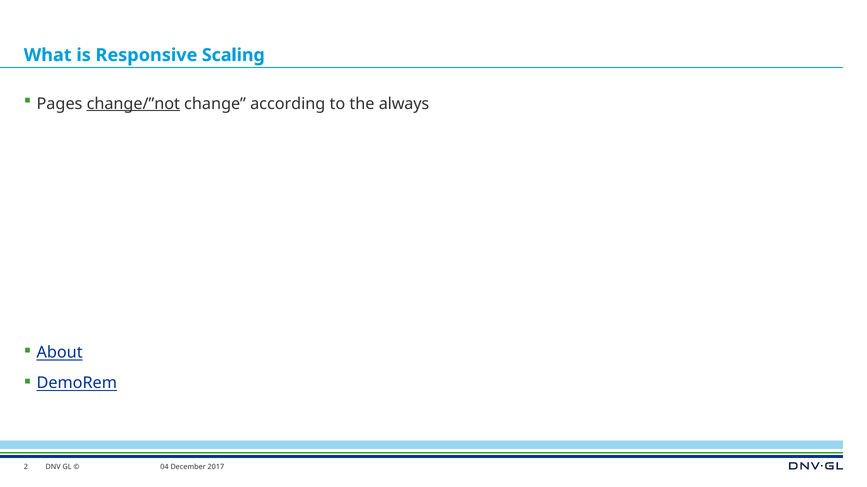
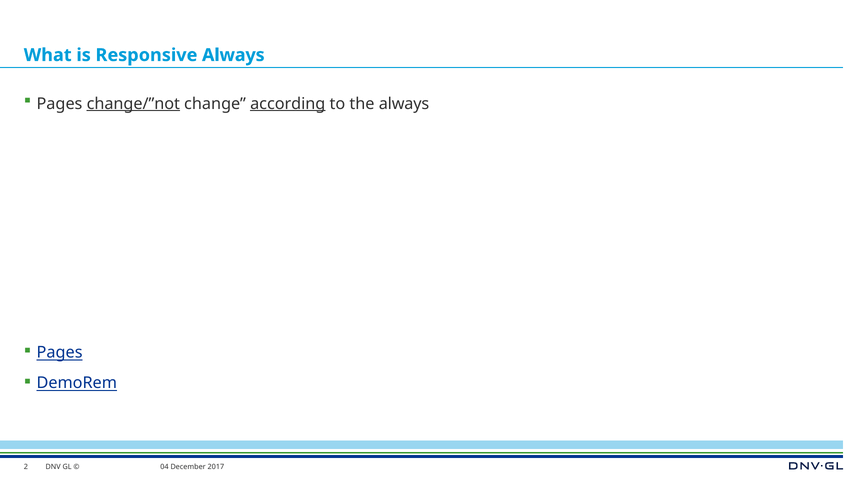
Responsive Scaling: Scaling -> Always (233, 55)
according underline: none -> present (288, 104)
About: About -> Pages (60, 353)
